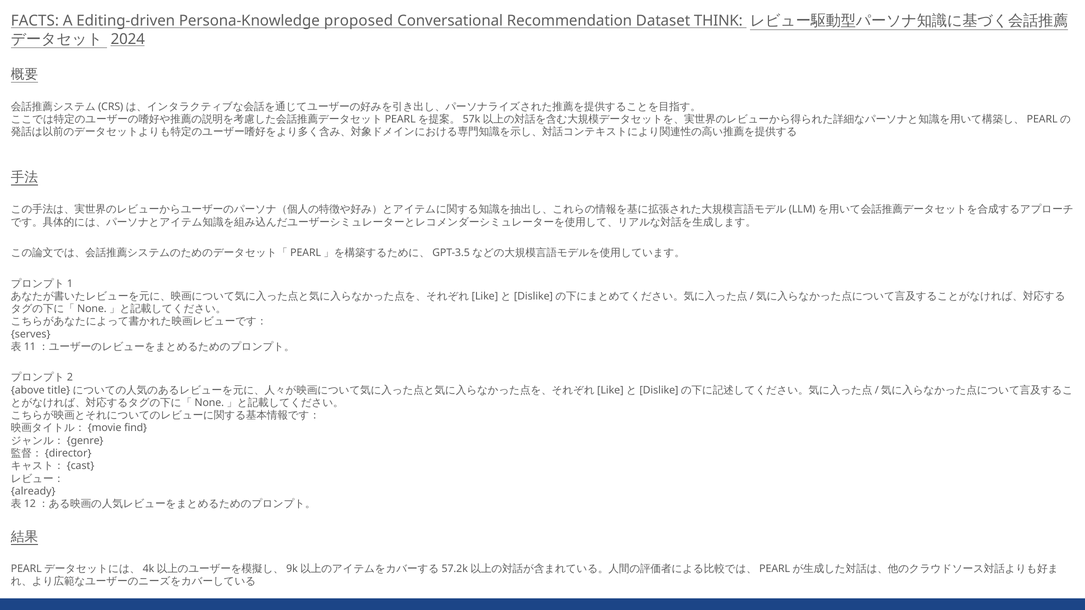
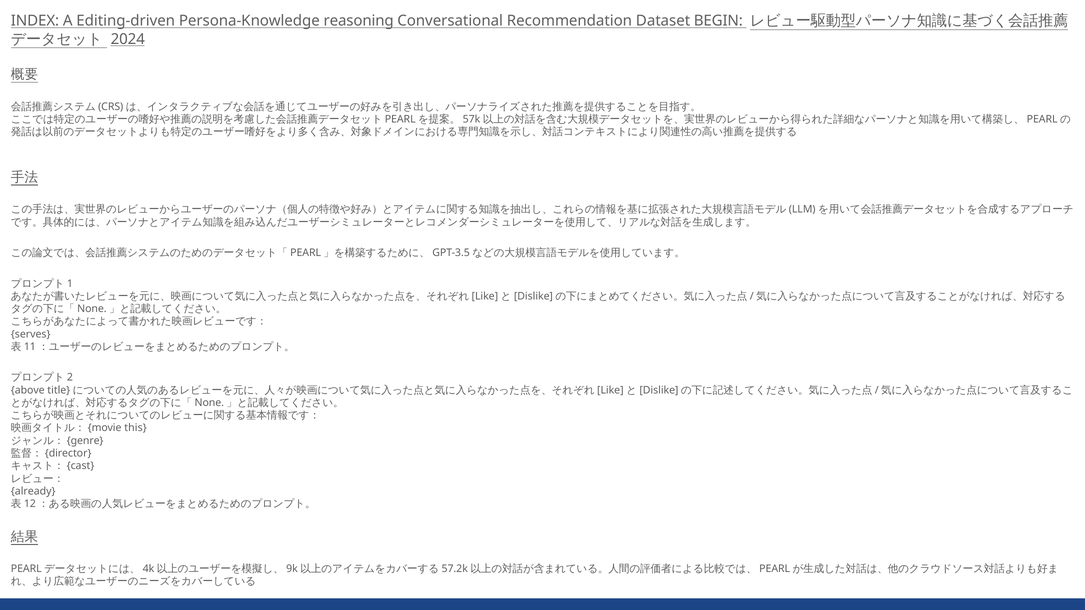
FACTS: FACTS -> INDEX (35, 21)
proposed: proposed -> reasoning (359, 21)
THINK: THINK -> BEGIN (718, 21)
find: find -> this (136, 428)
